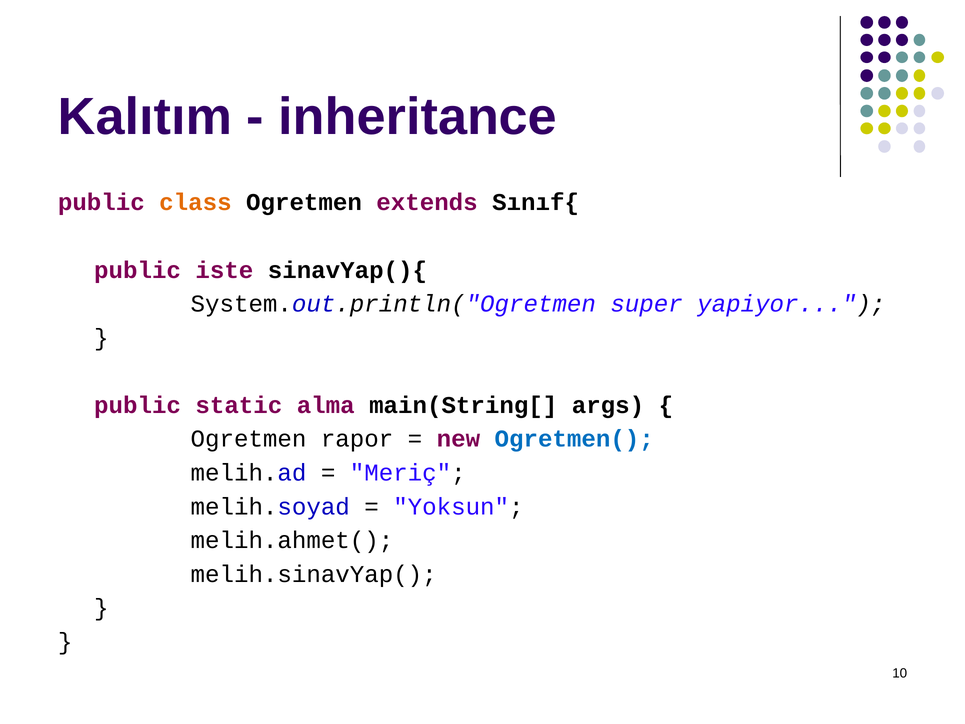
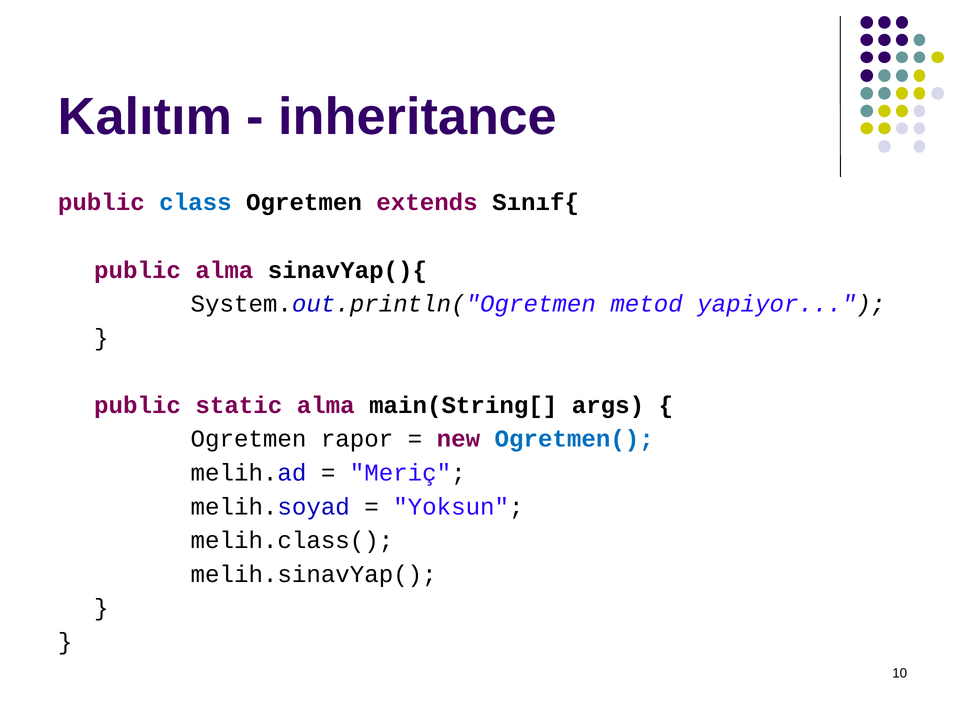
class colour: orange -> blue (195, 202)
public iste: iste -> alma (224, 270)
super: super -> metod (647, 304)
melih.ahmet(: melih.ahmet( -> melih.class( (292, 540)
